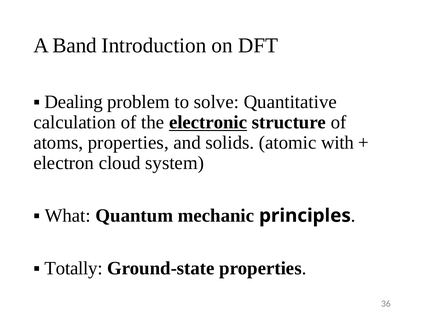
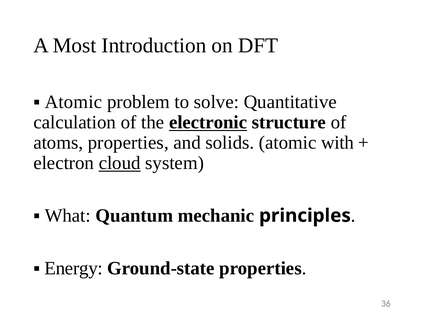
Band: Band -> Most (75, 45)
Dealing: Dealing -> Atomic (73, 102)
cloud underline: none -> present (120, 163)
Totally: Totally -> Energy (74, 268)
